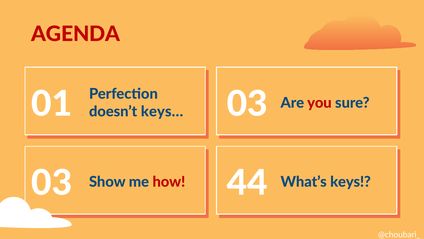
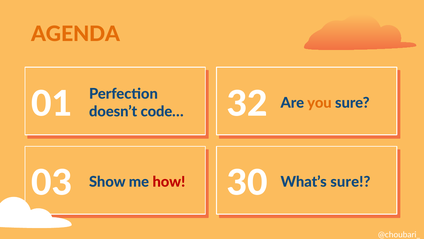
AGENDA colour: red -> orange (76, 34)
01 03: 03 -> 32 (247, 104)
you colour: red -> orange (319, 103)
keys…: keys… -> code… (162, 111)
44: 44 -> 30 (247, 183)
What’s keys: keys -> sure (350, 182)
